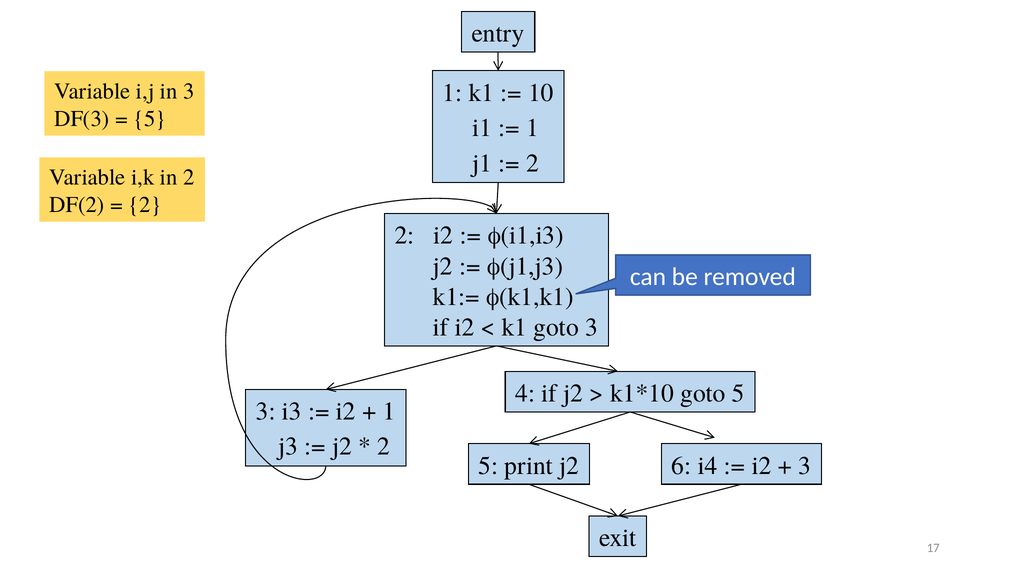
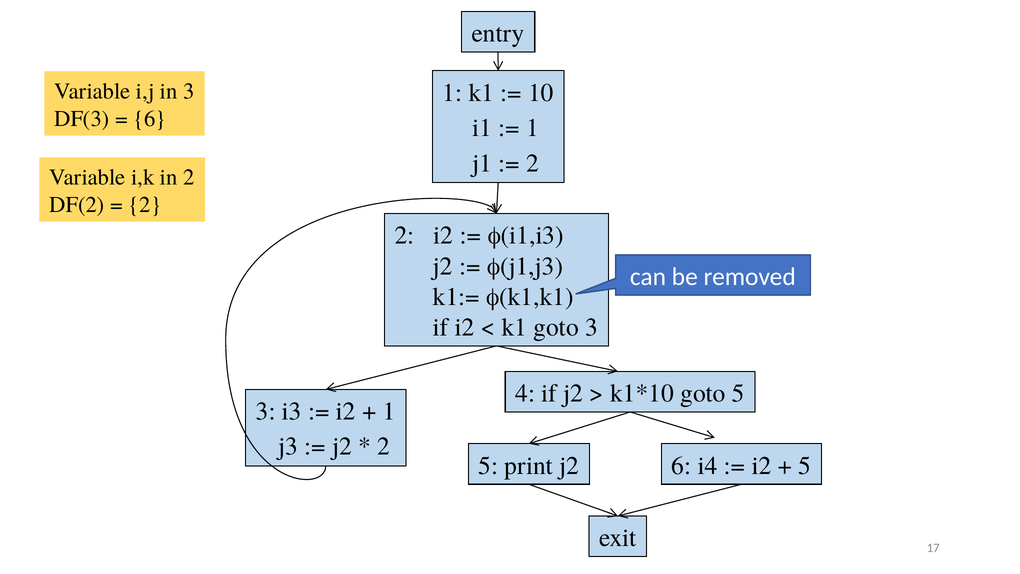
5: 5 -> 6 (150, 119)
3: 3 -> 5 (805, 466)
